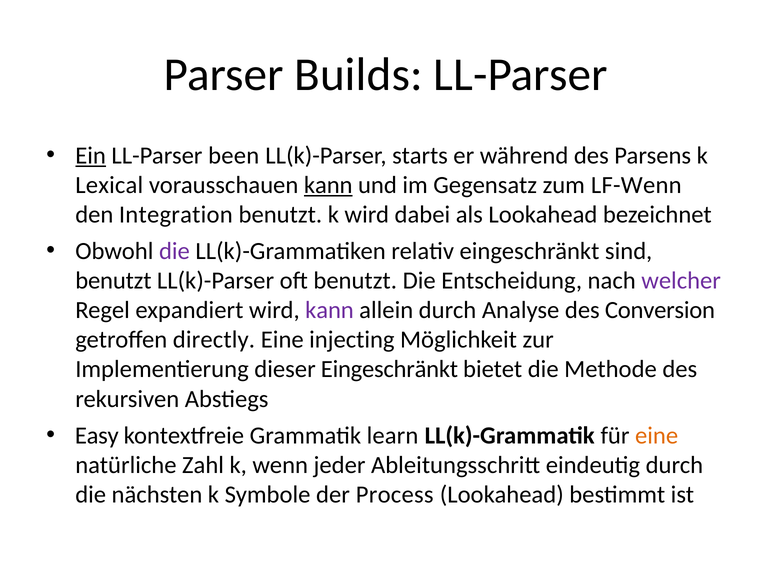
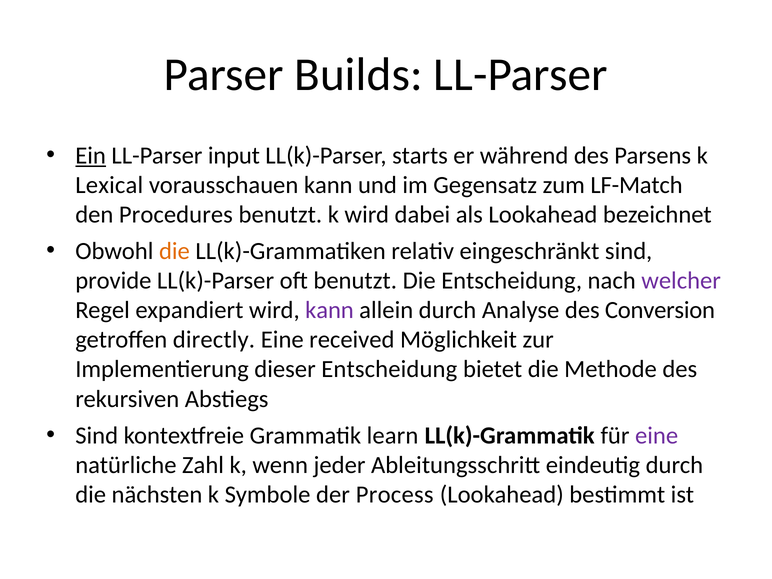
been: been -> input (234, 155)
kann underline: present -> none (328, 185)
LF-Wenn: LF-Wenn -> LF-Match (637, 185)
Integration: Integration -> Procedures (176, 215)
die colour: purple -> orange (174, 251)
benutzt: benutzt -> provide (113, 281)
injecting: injecting -> received (352, 340)
dieser Eingeschränkt: Eingeschränkt -> Entscheidung (389, 369)
Easy: Easy -> Sind (97, 435)
eine colour: orange -> purple (657, 435)
